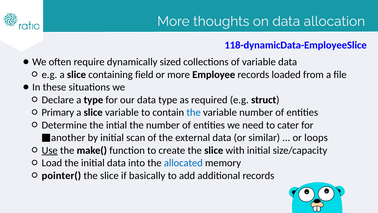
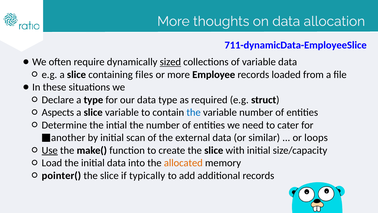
118-dynamicData-EmployeeSlice: 118-dynamicData-EmployeeSlice -> 711-dynamicData-EmployeeSlice (296, 45)
sized underline: none -> present (170, 62)
field: field -> files (144, 75)
Primary: Primary -> Aspects (58, 112)
allocated colour: blue -> orange (183, 163)
basically: basically -> typically (147, 175)
